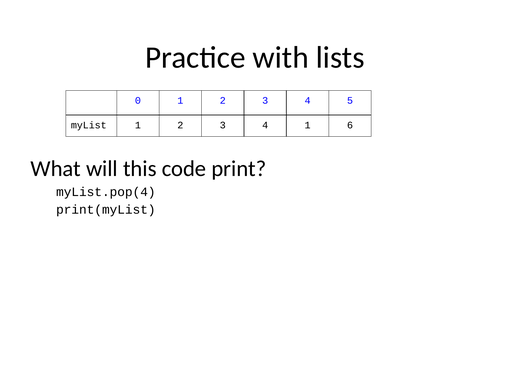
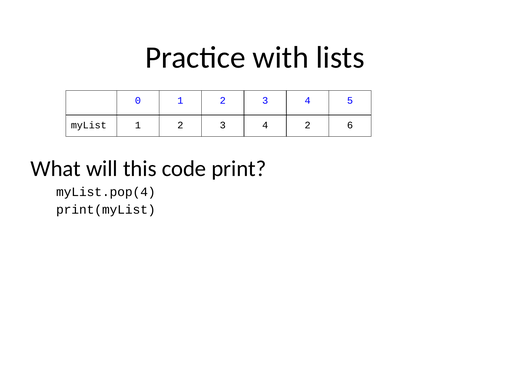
4 1: 1 -> 2 (308, 125)
